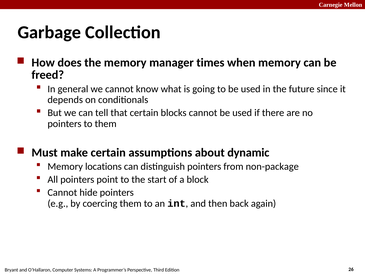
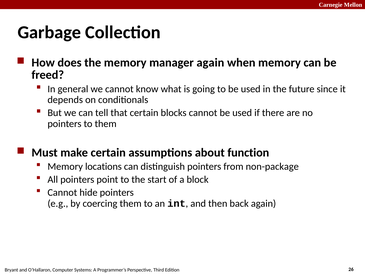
manager times: times -> again (210, 62)
dynamic: dynamic -> function (248, 152)
